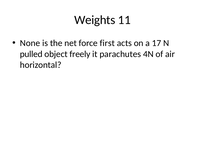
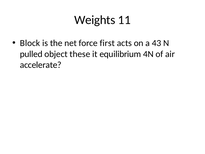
None: None -> Block (30, 43)
17: 17 -> 43 (157, 43)
freely: freely -> these (80, 54)
parachutes: parachutes -> equilibrium (120, 54)
horizontal: horizontal -> accelerate (41, 65)
